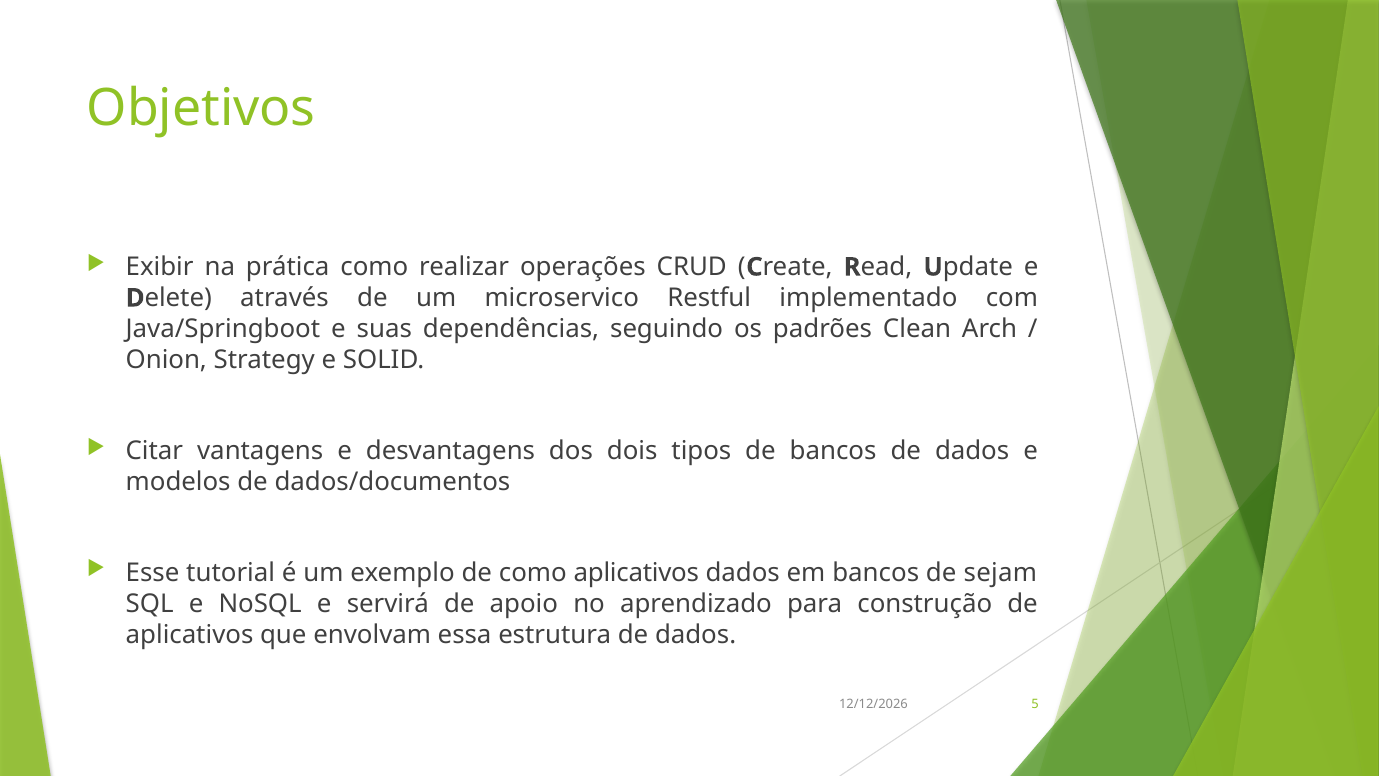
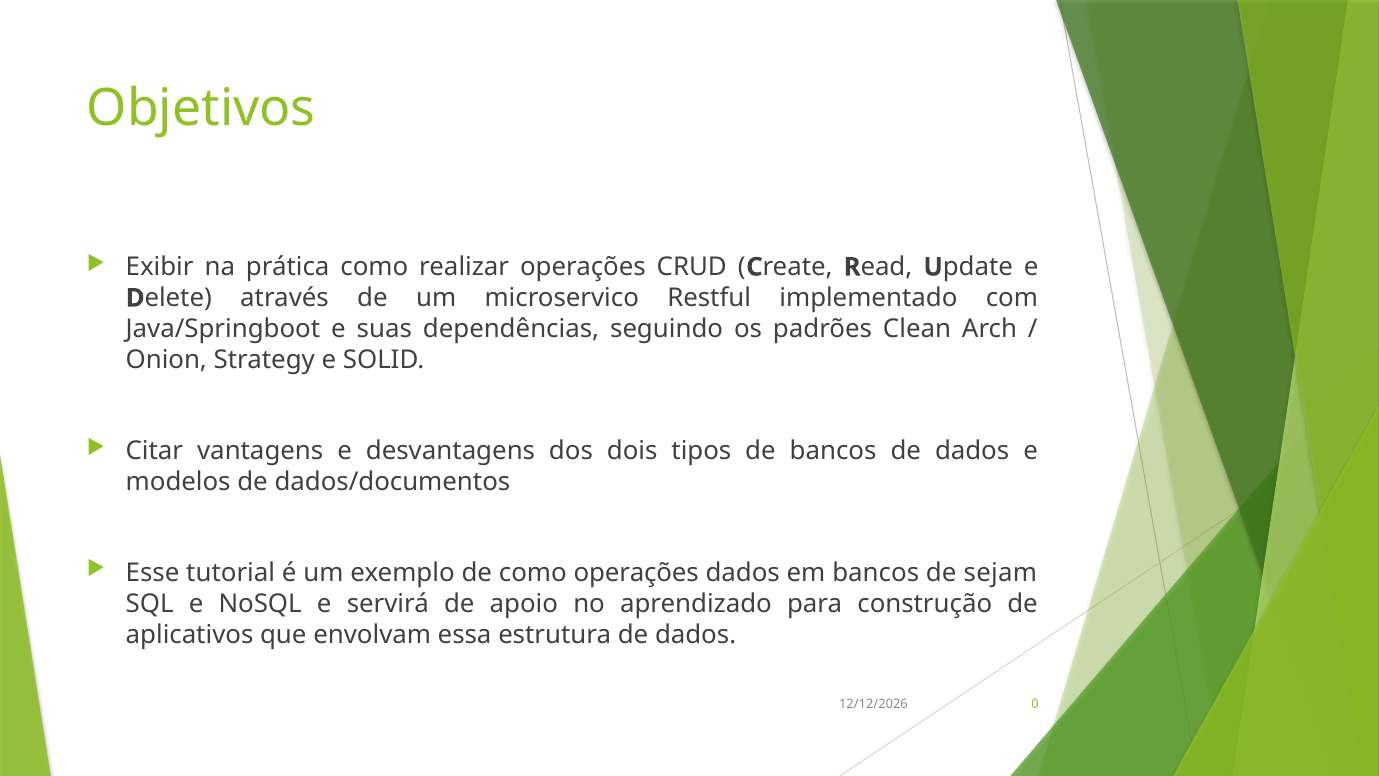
como aplicativos: aplicativos -> operações (636, 573)
5: 5 -> 0 (1035, 704)
